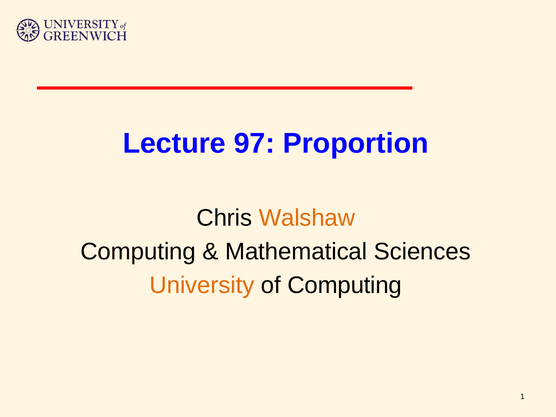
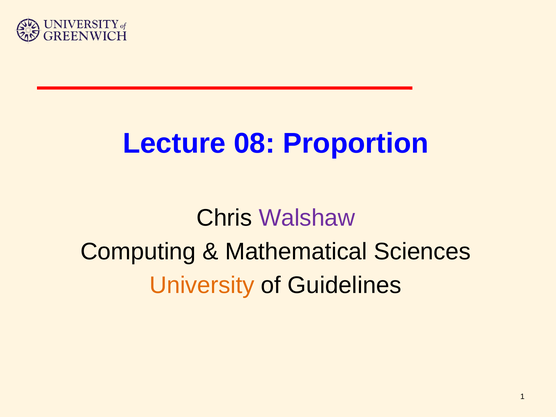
97: 97 -> 08 (254, 143)
Walshaw colour: orange -> purple (307, 218)
of Computing: Computing -> Guidelines (345, 285)
